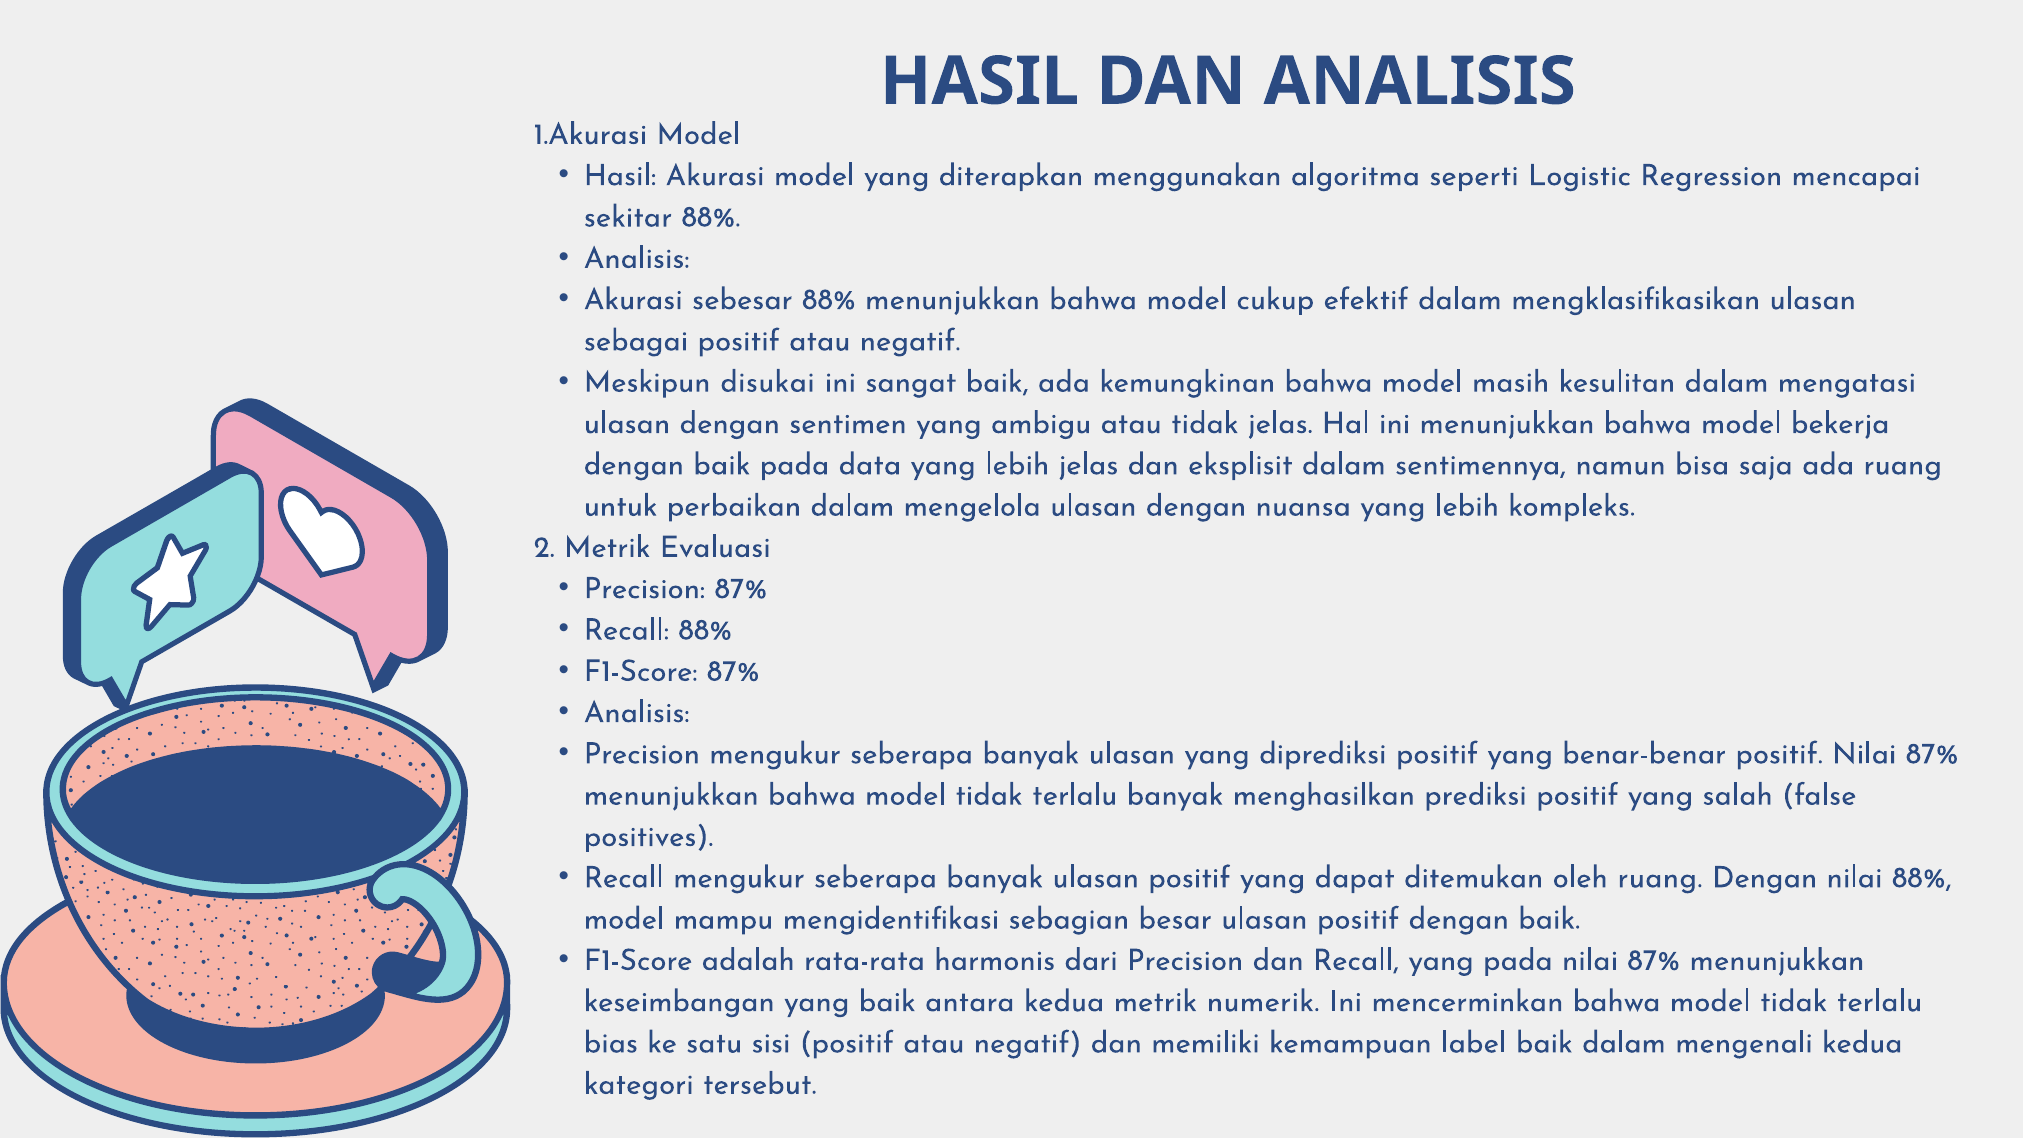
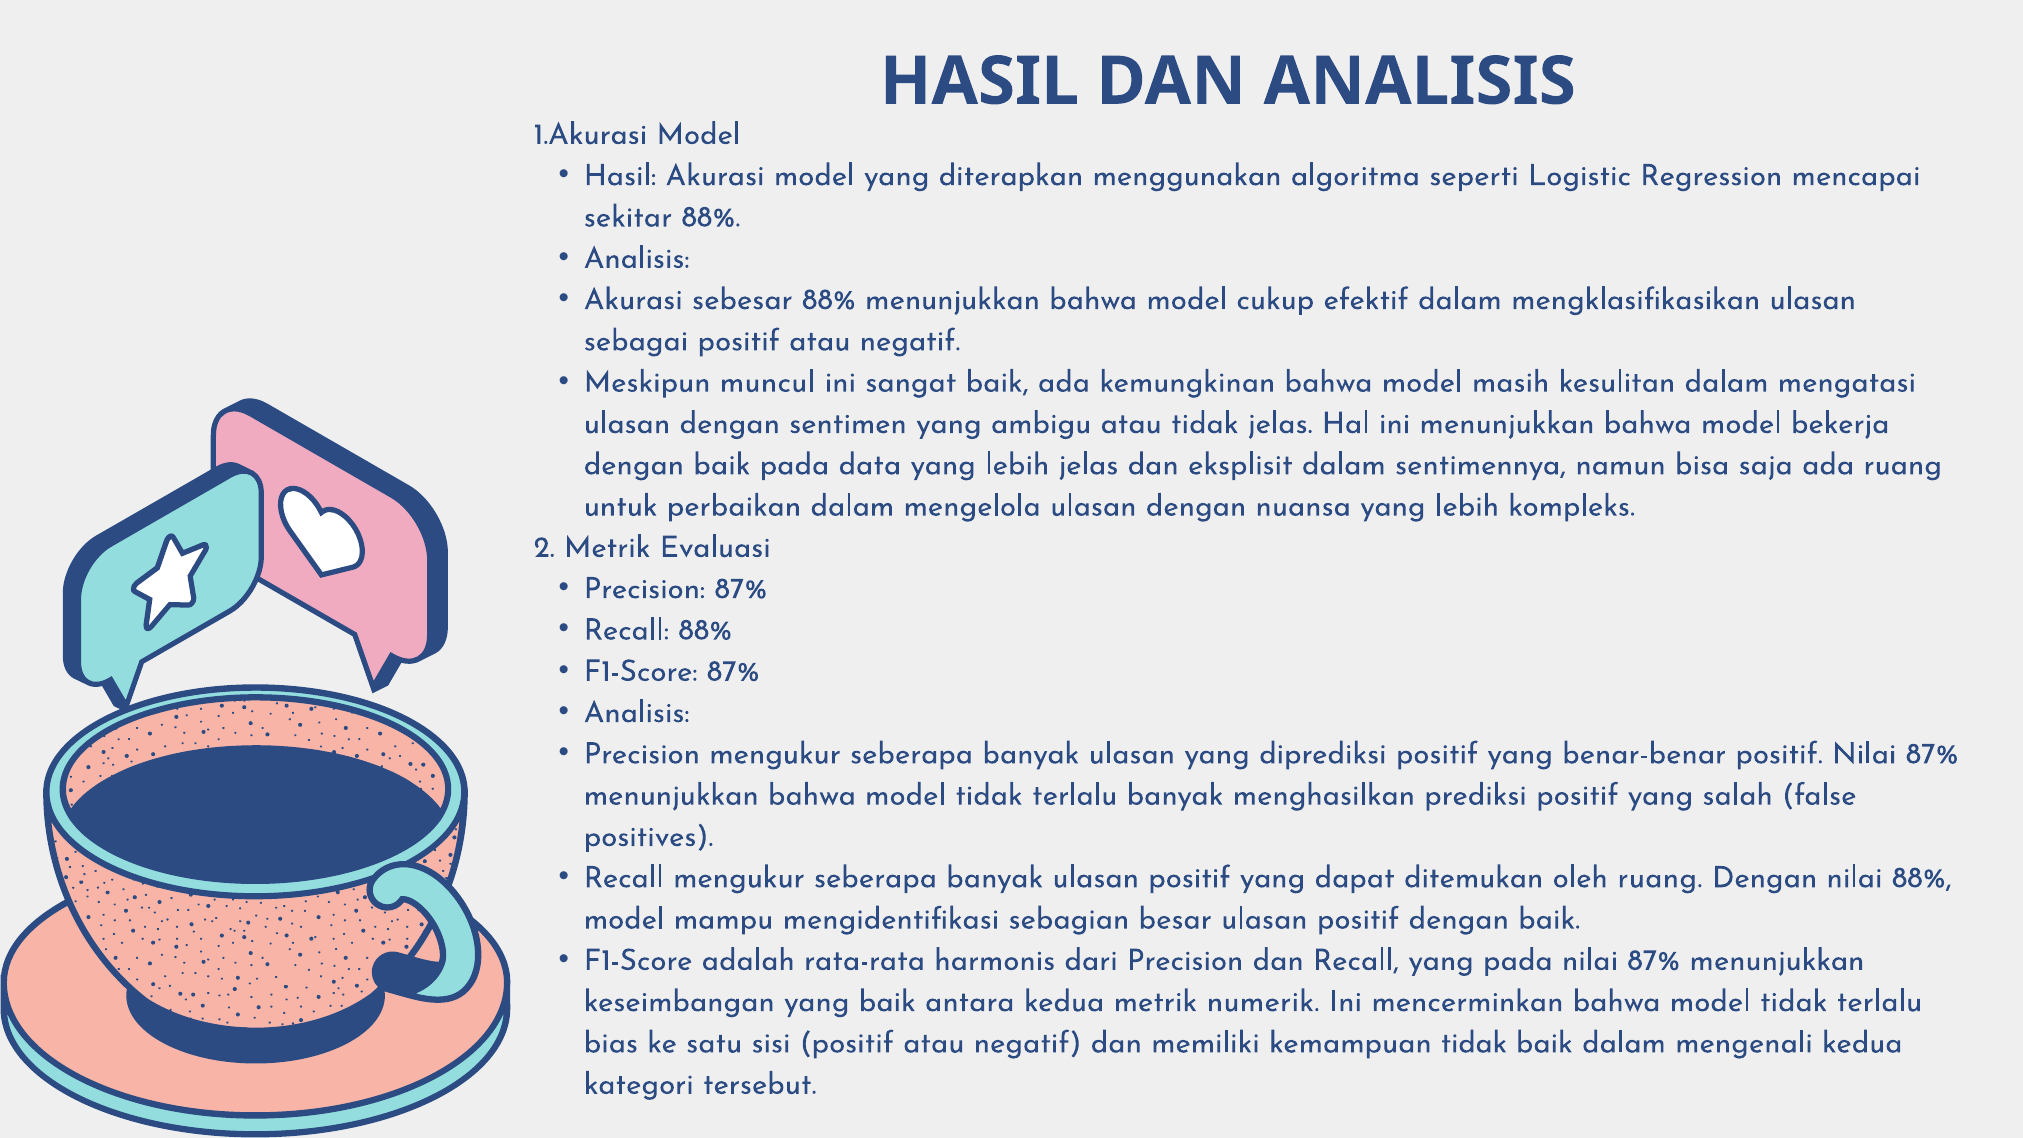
disukai: disukai -> muncul (767, 382)
kemampuan label: label -> tidak (1474, 1043)
